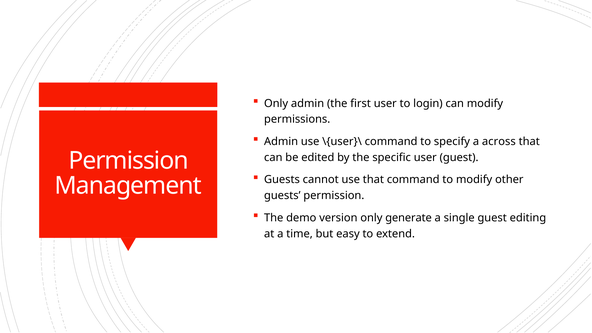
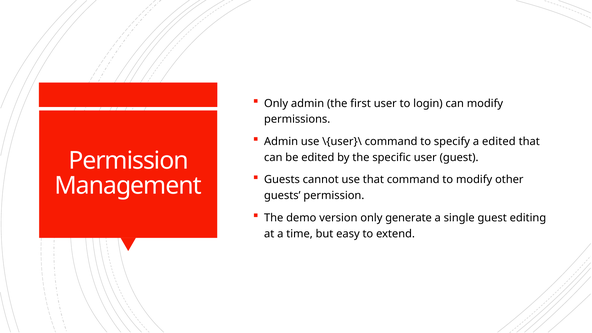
a across: across -> edited (499, 141)
